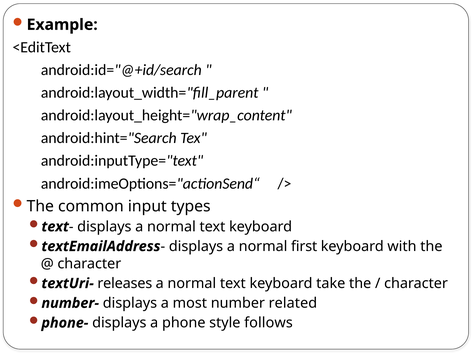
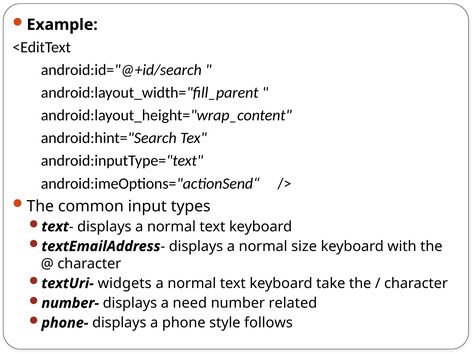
first: first -> size (304, 246)
releases: releases -> widgets (125, 283)
most: most -> need (190, 303)
